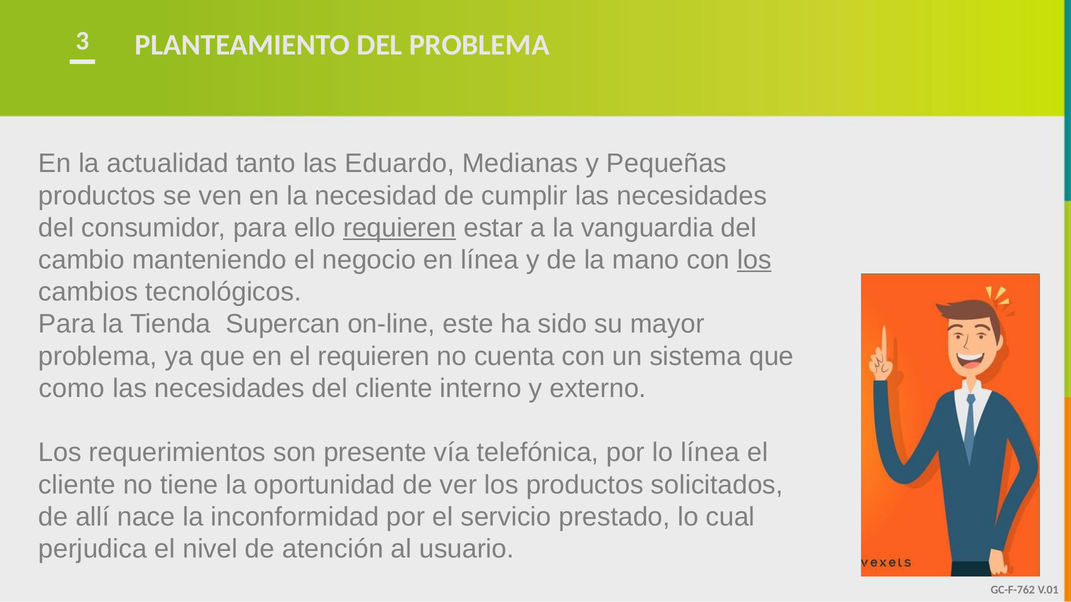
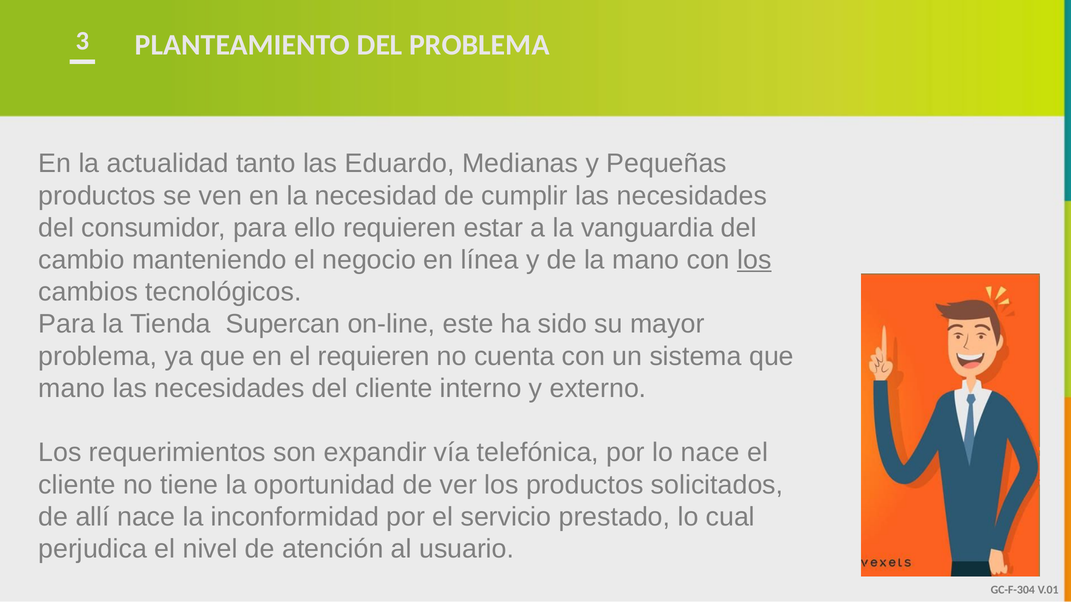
requieren underline: present -> none (400, 228)
como: como -> mano (72, 389)
presente: presente -> expandir (375, 453)
lo línea: línea -> nace (710, 453)
GC-F-762: GC-F-762 -> GC-F-304 (1013, 590)
